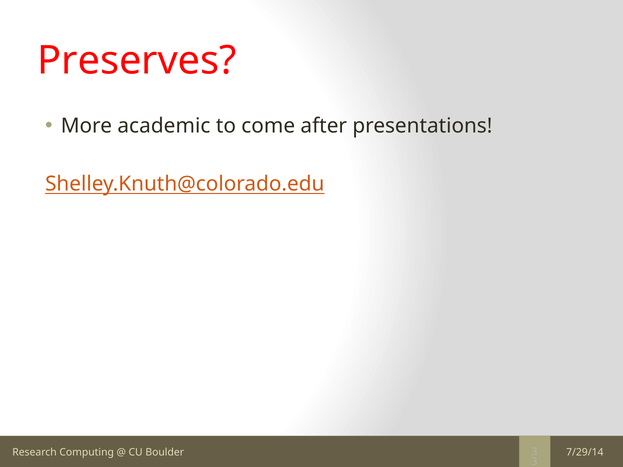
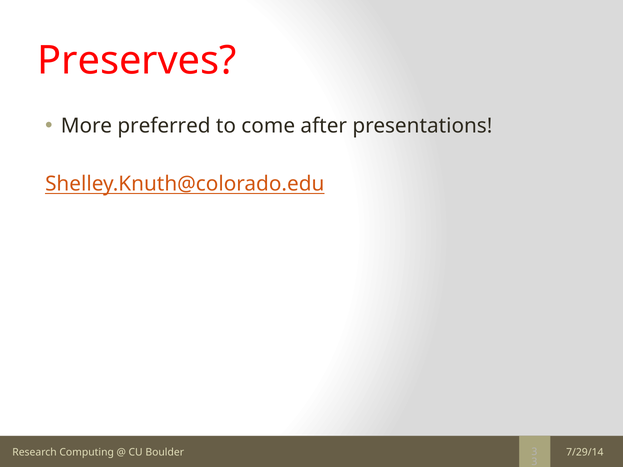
academic: academic -> preferred (164, 126)
